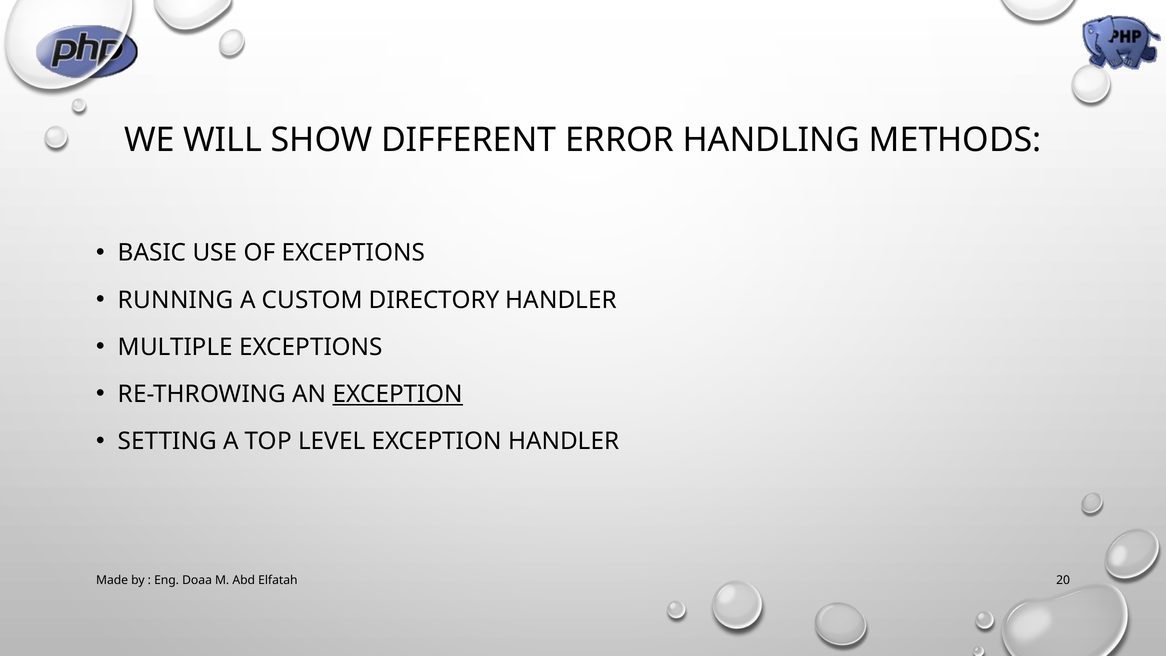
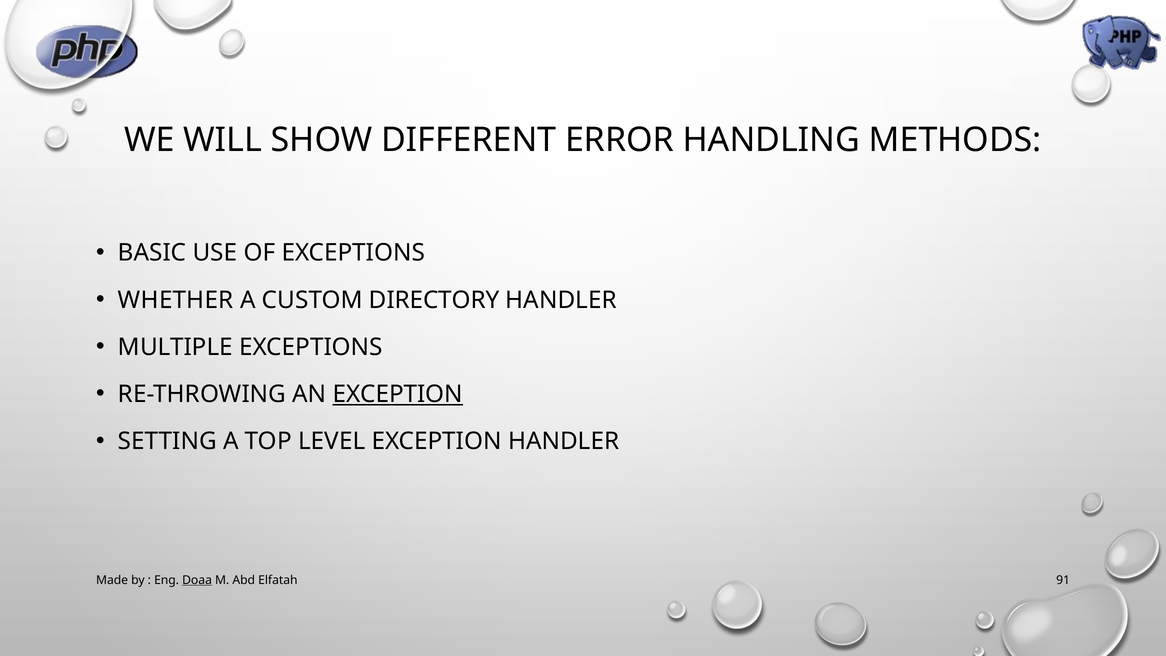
RUNNING: RUNNING -> WHETHER (176, 300)
Doaa underline: none -> present (197, 580)
20: 20 -> 91 (1063, 580)
